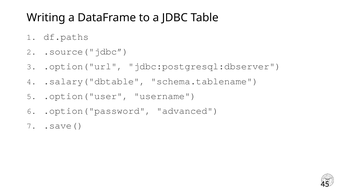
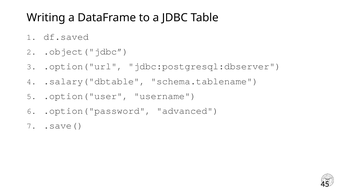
df.paths: df.paths -> df.saved (66, 37)
.source("jdbc: .source("jdbc -> .object("jdbc (86, 52)
